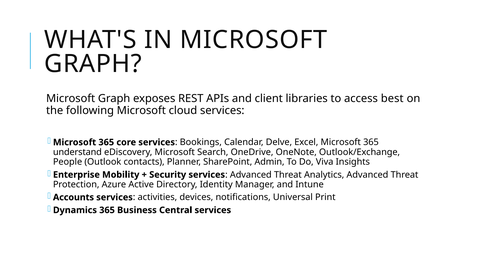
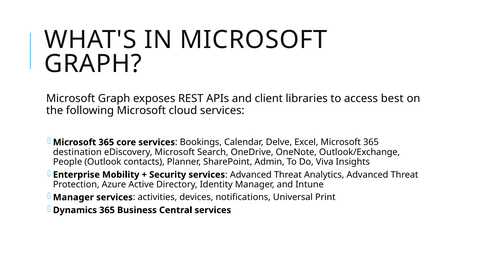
understand: understand -> destination (77, 152)
Accounts: Accounts -> Manager (73, 197)
